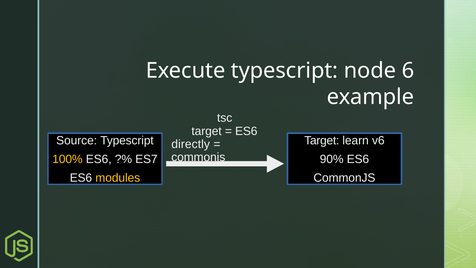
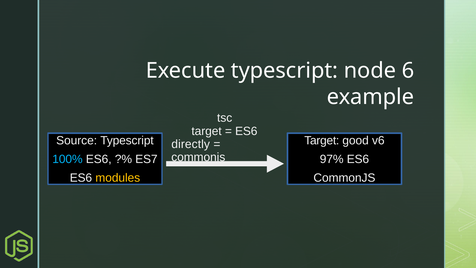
learn: learn -> good (356, 141)
100% colour: yellow -> light blue (67, 159)
90%: 90% -> 97% (332, 159)
